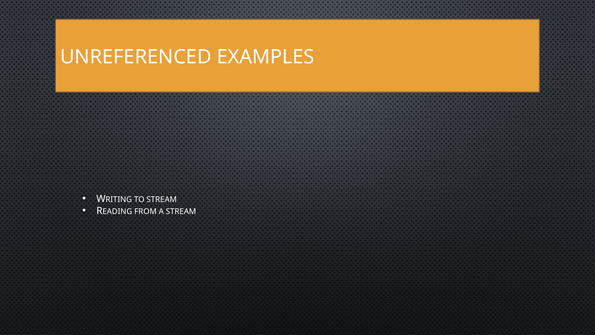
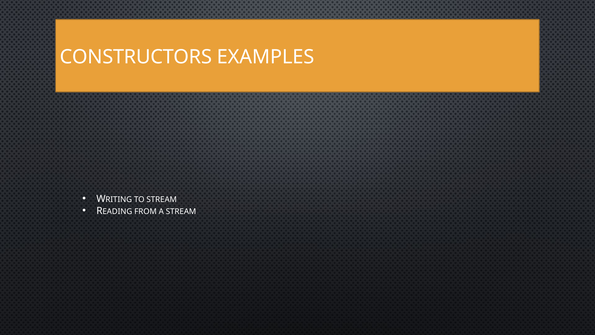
UNREFERENCED: UNREFERENCED -> CONSTRUCTORS (136, 57)
